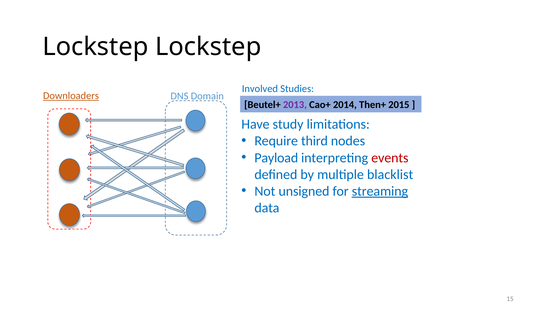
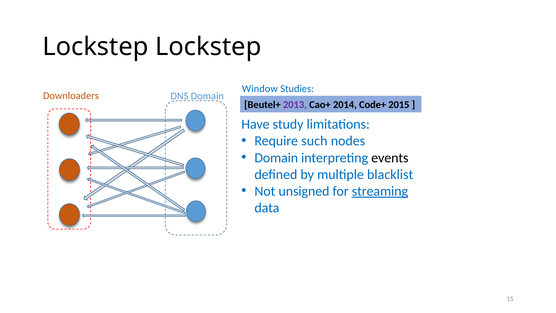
Involved: Involved -> Window (260, 89)
Downloaders underline: present -> none (71, 96)
Then+: Then+ -> Code+ (373, 105)
third: third -> such (314, 141)
Payload: Payload -> Domain (276, 158)
events colour: red -> black (390, 158)
